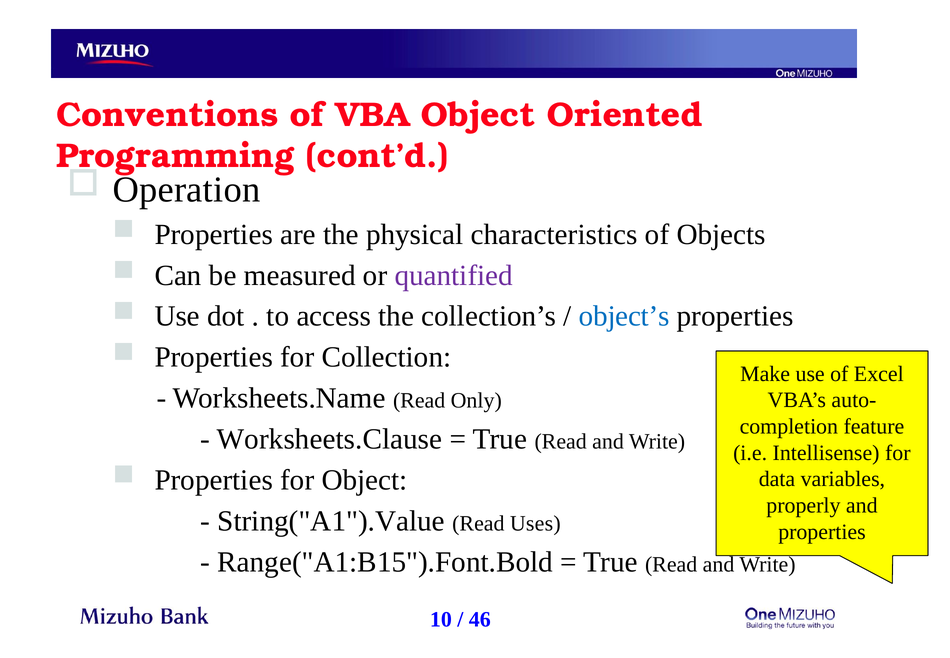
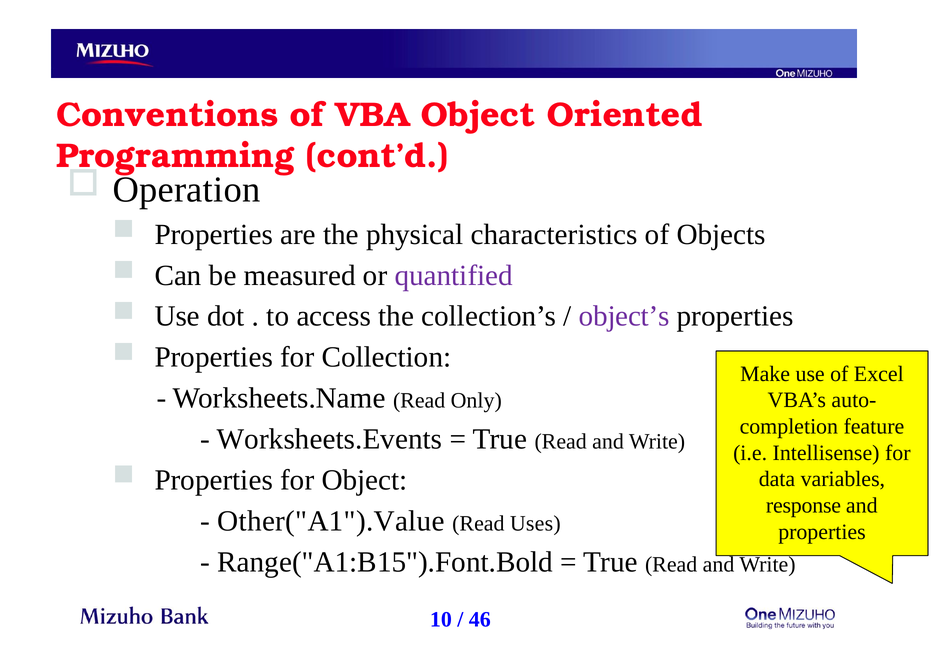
object’s colour: blue -> purple (624, 316)
Worksheets.Clause: Worksheets.Clause -> Worksheets.Events (330, 439)
properly: properly -> response (804, 505)
String("A1").Value: String("A1").Value -> Other("A1").Value (331, 521)
